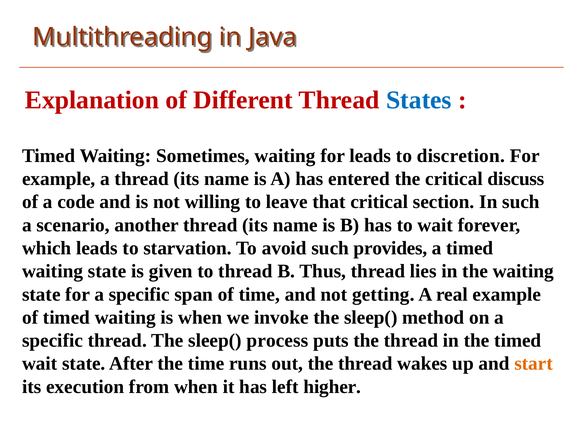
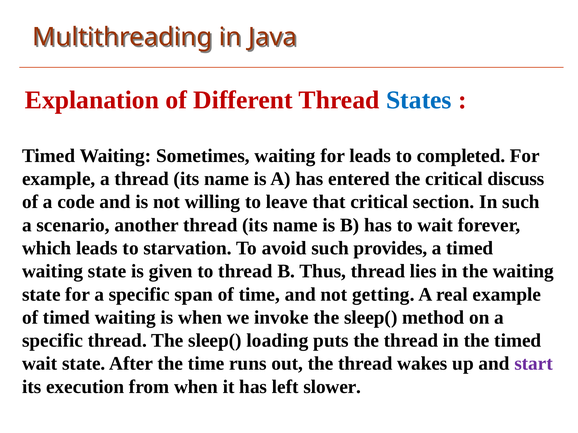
discretion: discretion -> completed (461, 156)
process: process -> loading (277, 341)
start colour: orange -> purple (534, 364)
higher: higher -> slower (332, 387)
